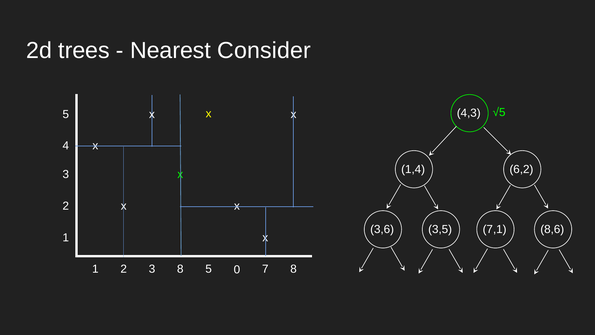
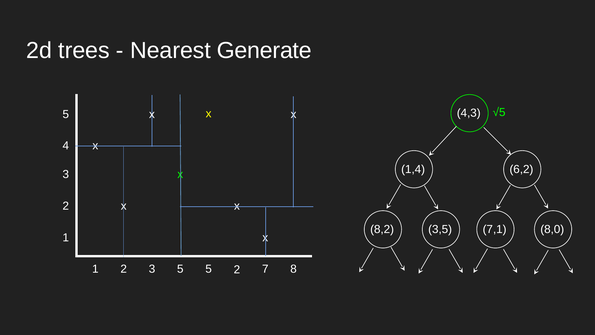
Consider: Consider -> Generate (264, 50)
3,6: 3,6 -> 8,2 (382, 229)
8,6: 8,6 -> 8,0 (552, 229)
3 8: 8 -> 5 (180, 269)
5 0: 0 -> 2 (237, 270)
